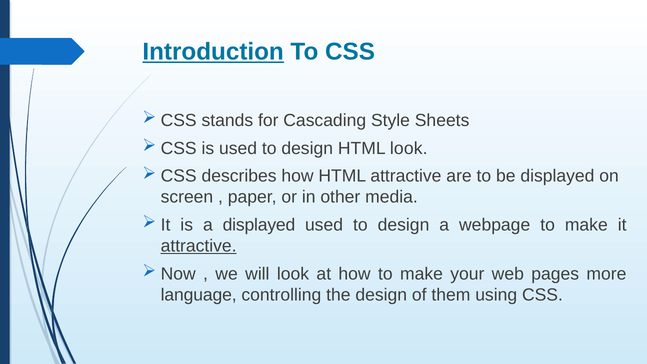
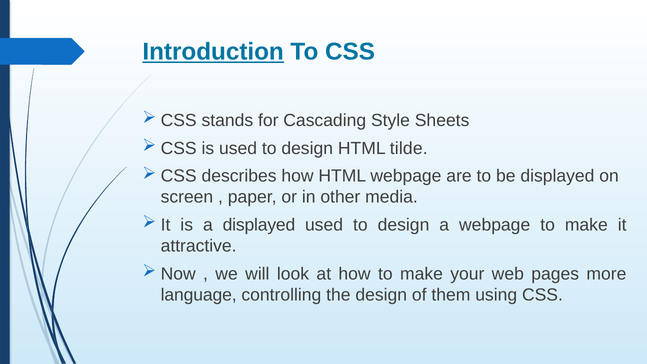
HTML look: look -> tilde (409, 148)
HTML attractive: attractive -> webpage (406, 176)
attractive underline: present -> none (199, 246)
